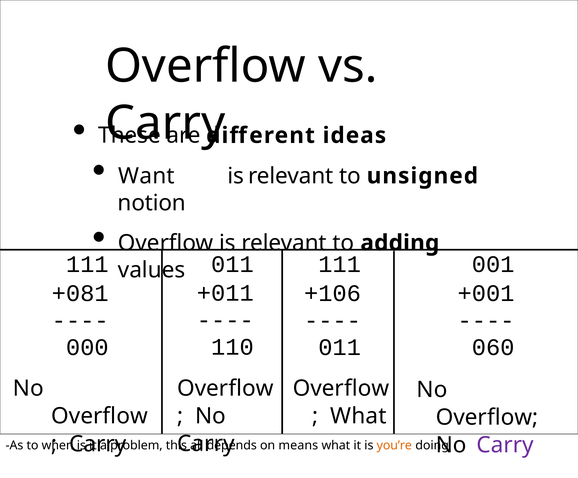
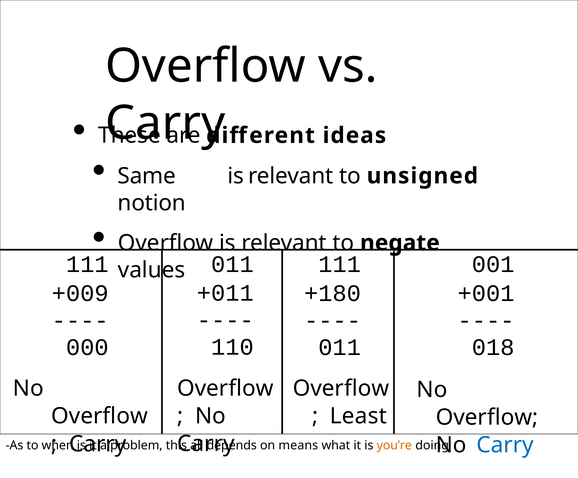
Want: Want -> Same (147, 176)
adding: adding -> negate (400, 243)
+081: +081 -> +009 (80, 293)
+106: +106 -> +180 (332, 293)
060: 060 -> 018 (493, 347)
What: What -> Least (358, 416)
Carry colour: purple -> blue (505, 445)
